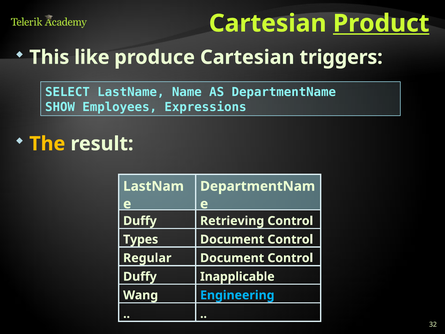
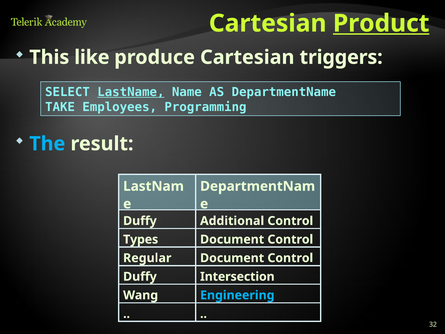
LastName underline: none -> present (131, 92)
SHOW: SHOW -> TAKE (60, 107)
Expressions: Expressions -> Programming (205, 107)
The colour: yellow -> light blue (47, 144)
Retrieving: Retrieving -> Additional (232, 221)
Inapplicable: Inapplicable -> Intersection (237, 276)
